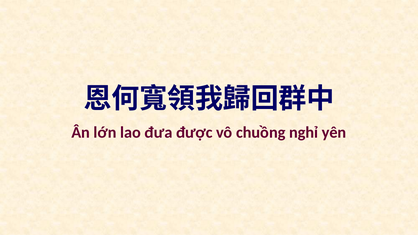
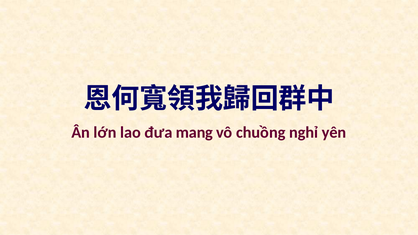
được: được -> mang (194, 133)
